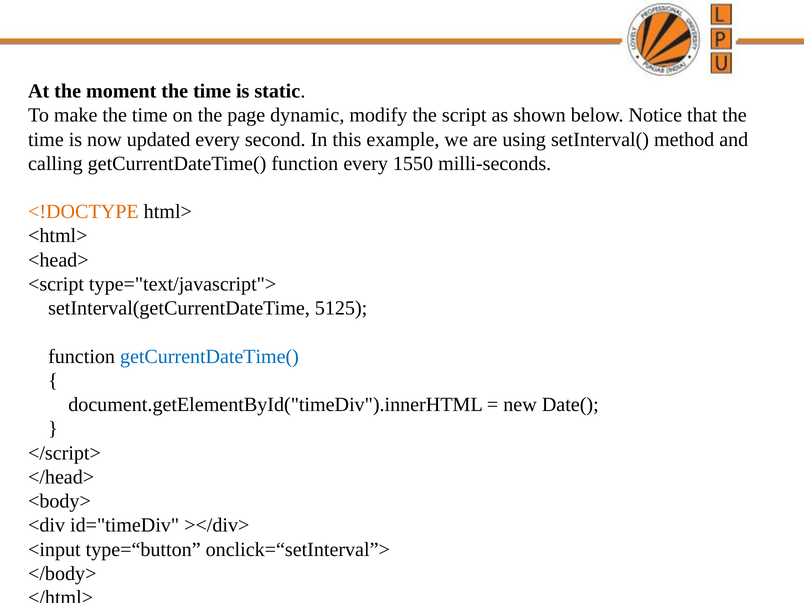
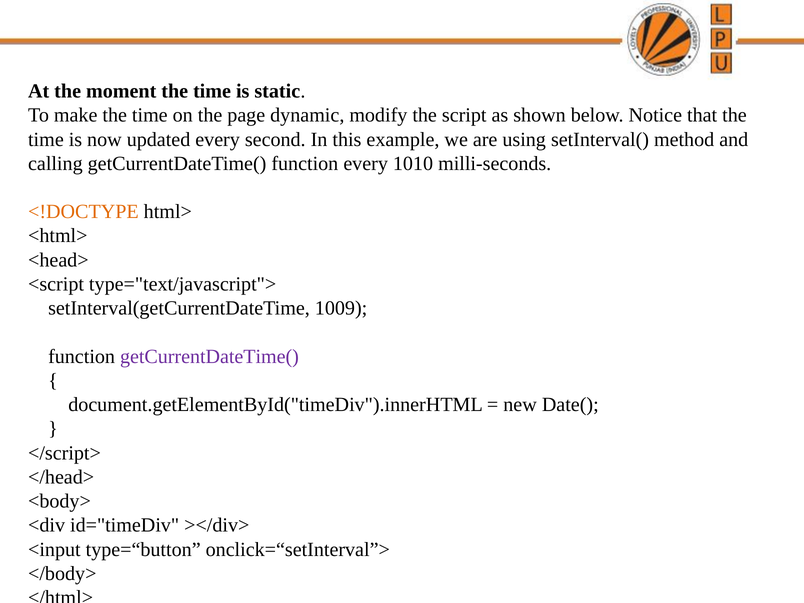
1550: 1550 -> 1010 (413, 164)
5125: 5125 -> 1009 (341, 308)
getCurrentDateTime( colour: blue -> purple (209, 356)
